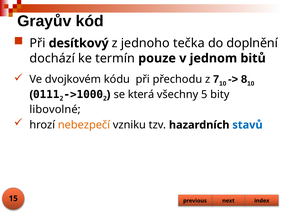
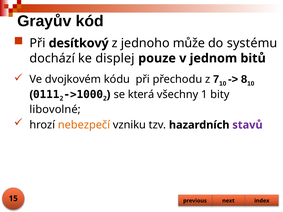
tečka: tečka -> může (189, 43)
doplnění: doplnění -> systému (252, 43)
termín: termín -> displej (115, 58)
5: 5 -> 1 (204, 94)
stavů colour: blue -> purple (247, 125)
